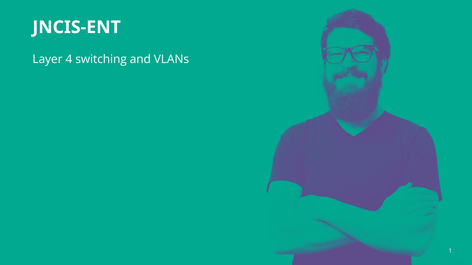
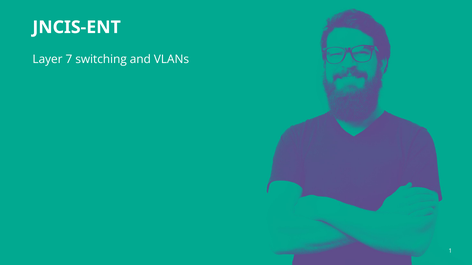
4: 4 -> 7 (69, 59)
